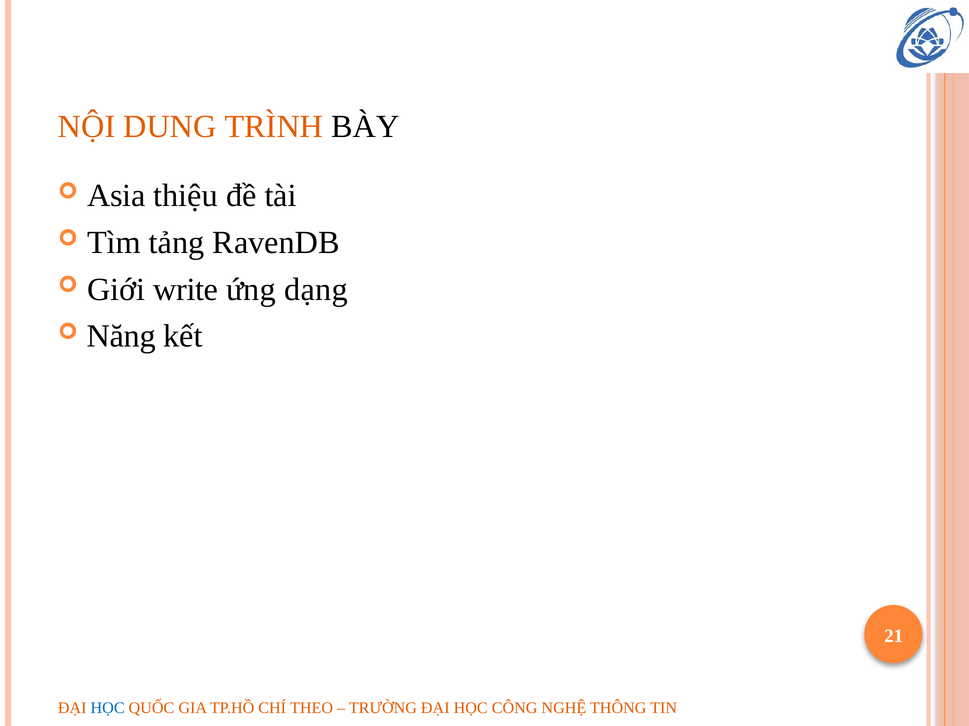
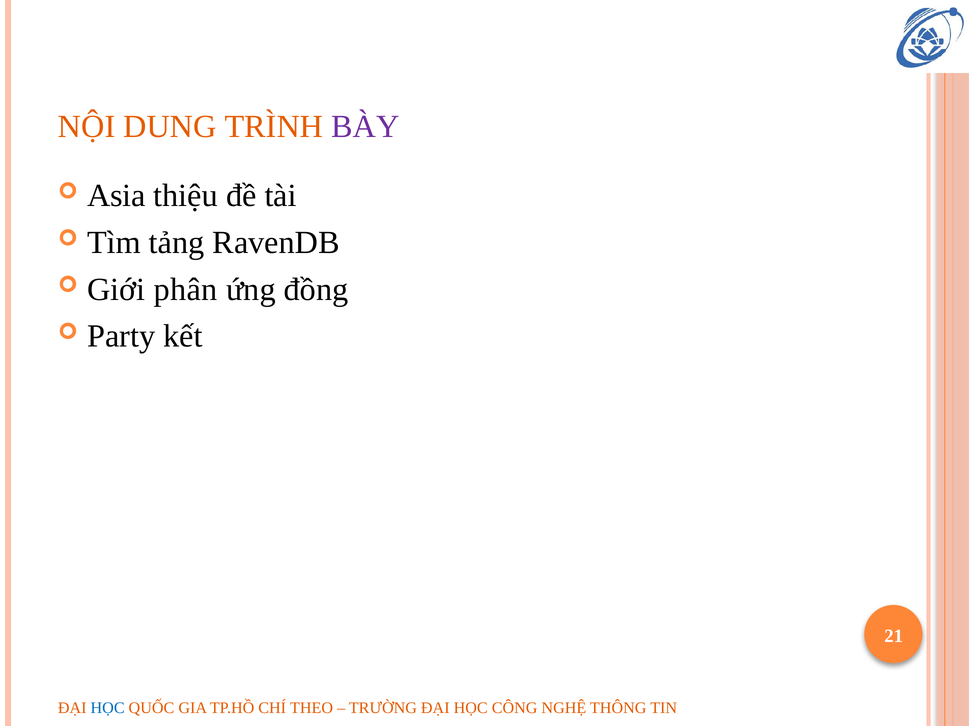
BÀY colour: black -> purple (366, 127)
write: write -> phân (185, 290)
dạng: dạng -> đồng (316, 290)
Năng: Năng -> Party (121, 337)
